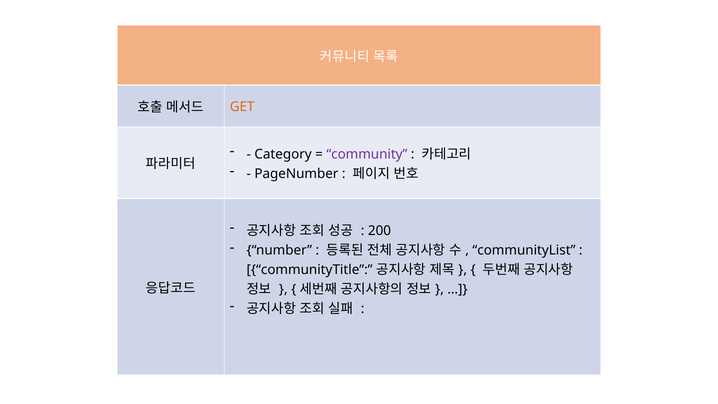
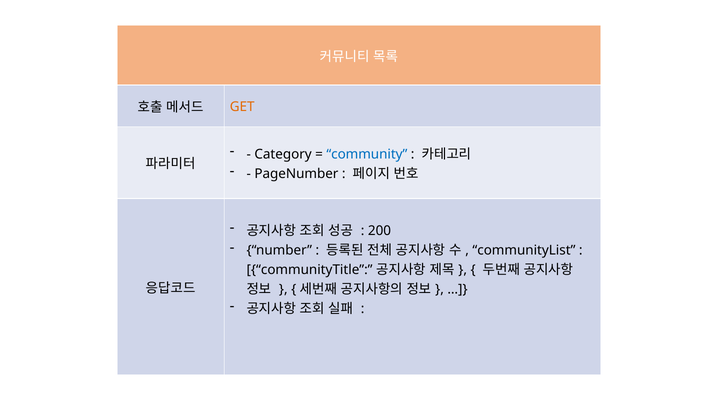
community colour: purple -> blue (367, 154)
